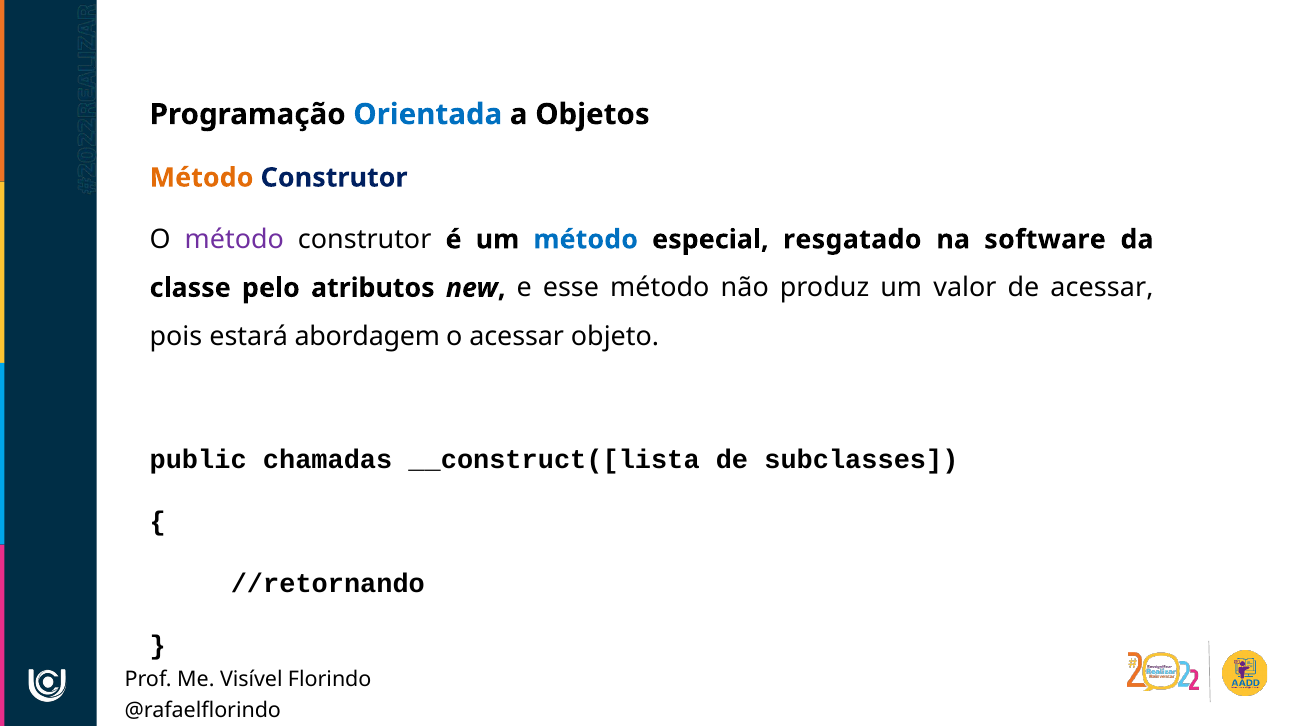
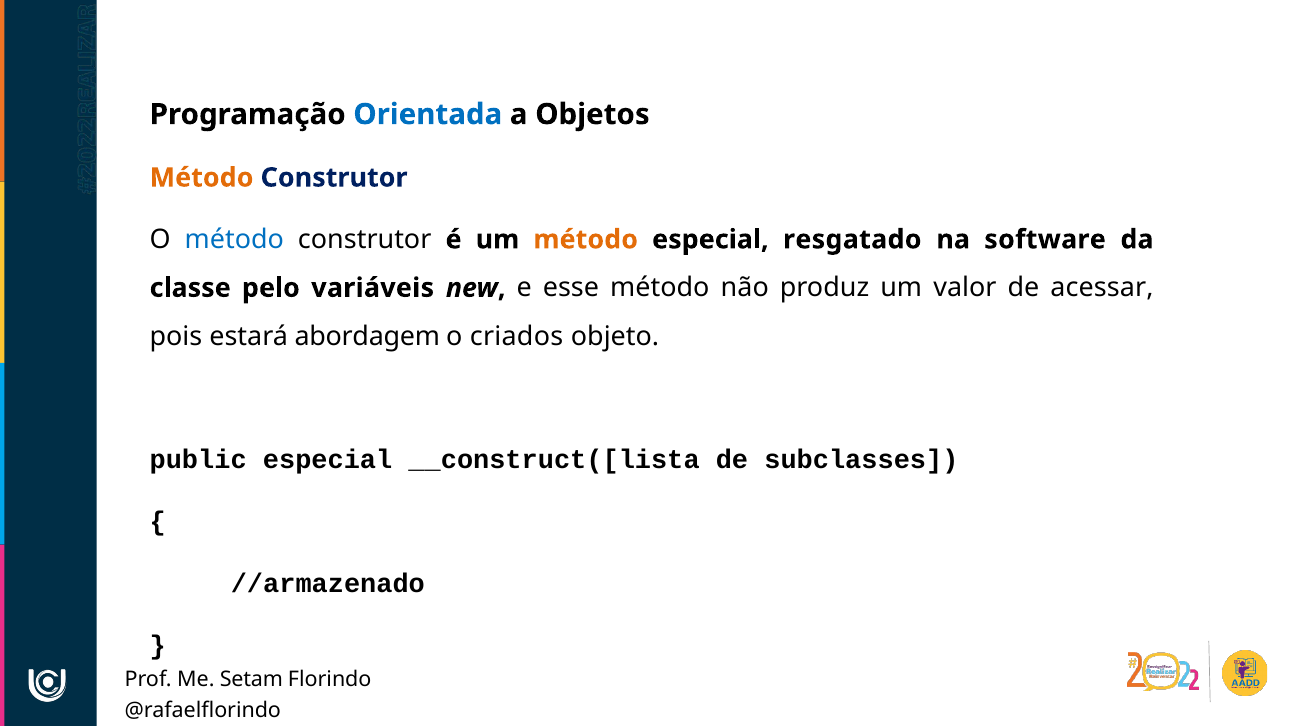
método colour: purple -> blue (234, 240)
método colour: blue -> orange (586, 240)
atributos: atributos -> variáveis (373, 288)
o acessar: acessar -> criados (517, 336)
public chamadas: chamadas -> especial (328, 460)
//retornando: //retornando -> //armazenado (328, 584)
Visível: Visível -> Setam (251, 679)
